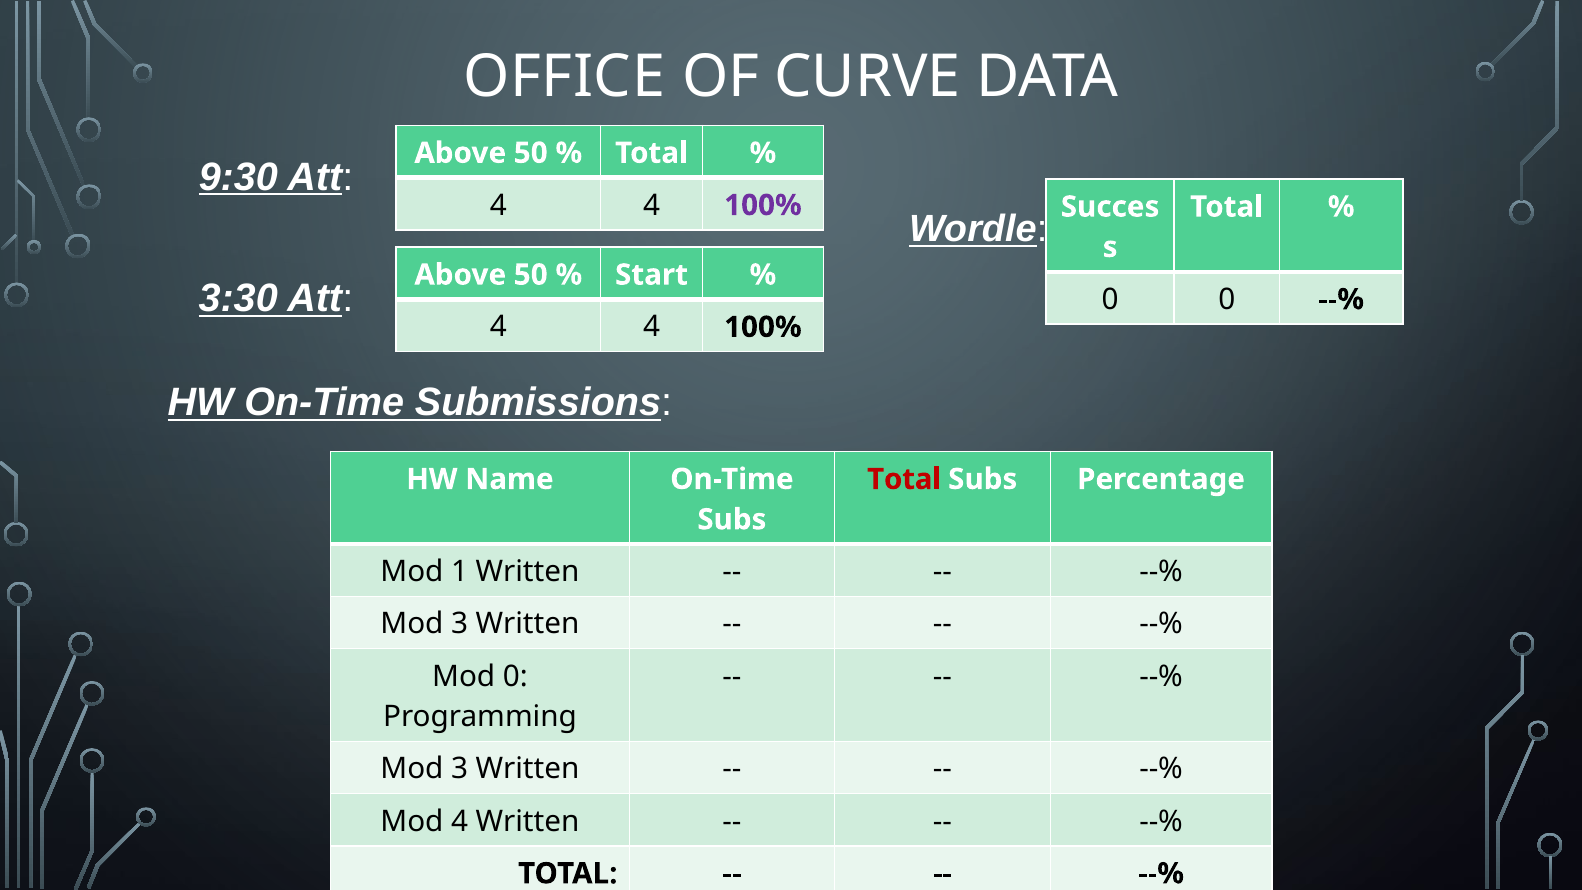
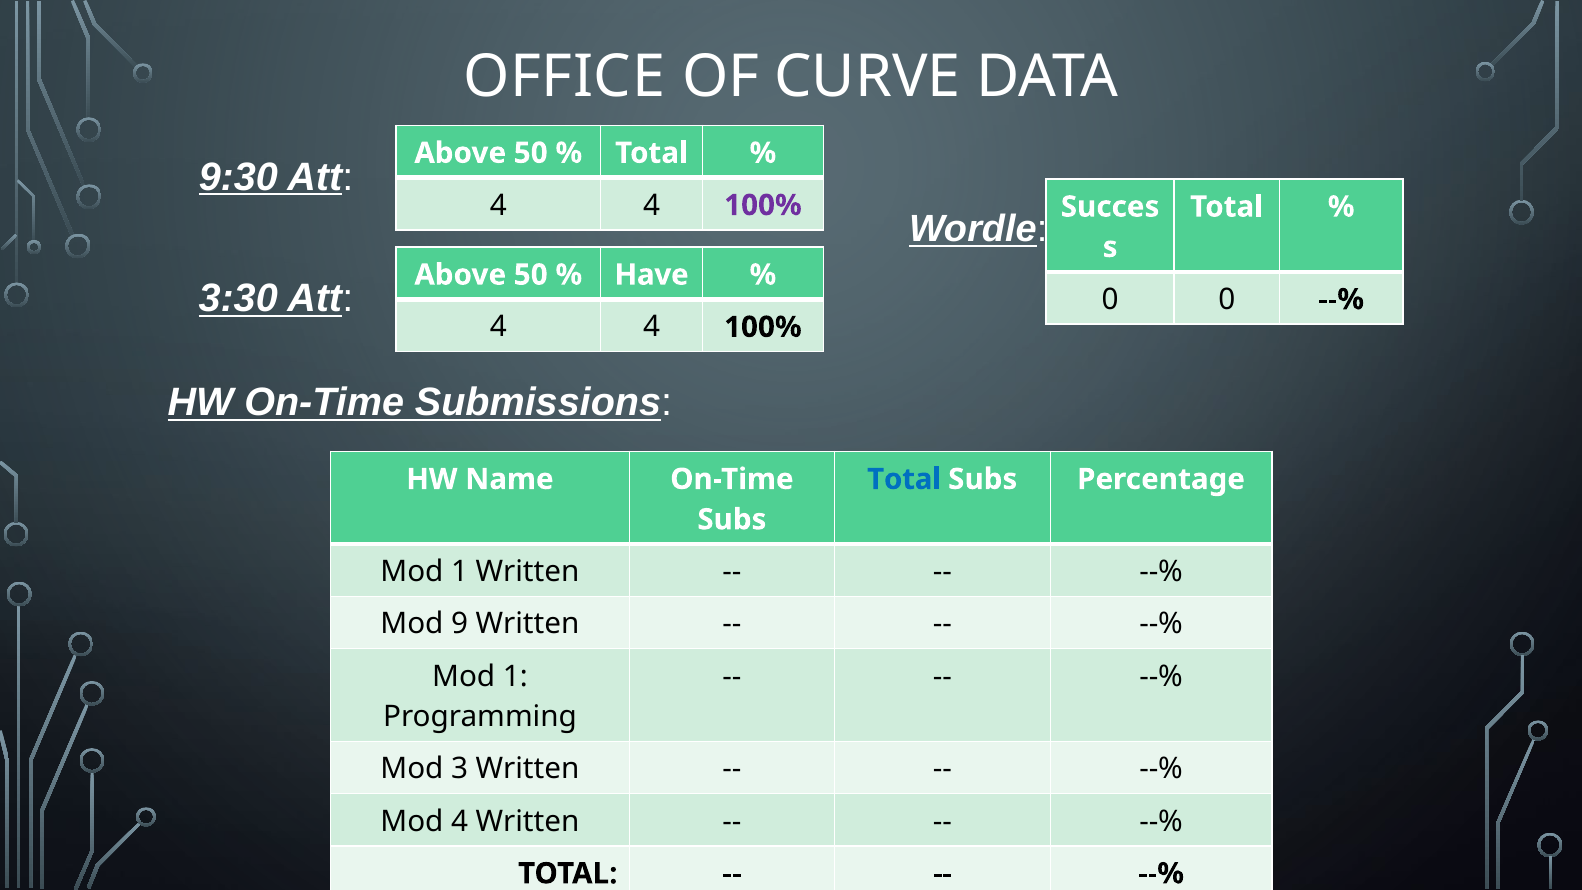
Start: Start -> Have (652, 275)
Total colour: red -> blue (904, 479)
3: 3 -> 9 (460, 624)
0: 0 -> 1 (515, 676)
